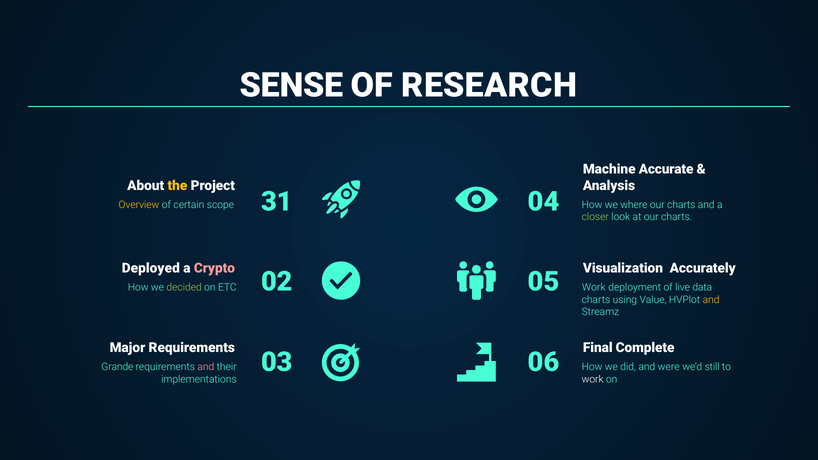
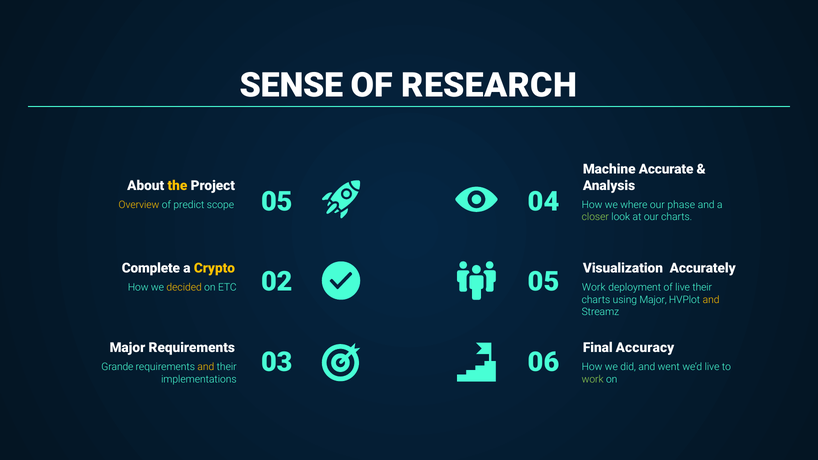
certain: certain -> predict (189, 205)
scope 31: 31 -> 05 (277, 202)
charts: charts -> phase (681, 205)
Deployed: Deployed -> Complete (151, 268)
Crypto colour: pink -> yellow (214, 268)
decided colour: light green -> yellow (184, 288)
live data: data -> their (702, 288)
using Value: Value -> Major (653, 300)
Complete: Complete -> Accuracy (645, 348)
and colour: pink -> yellow (206, 367)
were: were -> went (669, 367)
we’d still: still -> live (712, 367)
work colour: white -> light green (593, 379)
